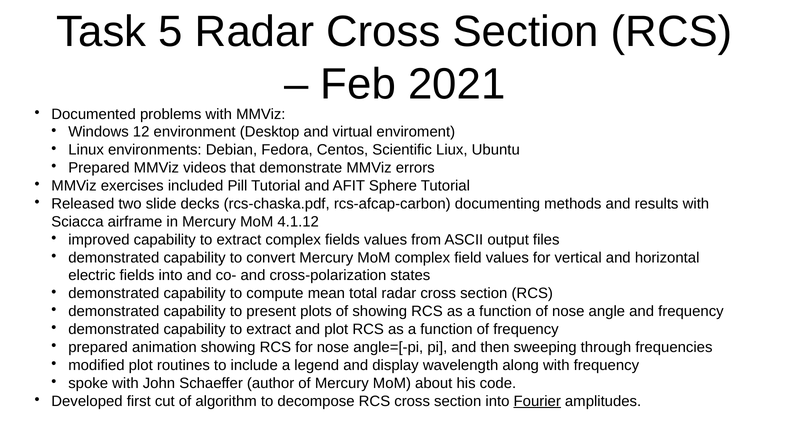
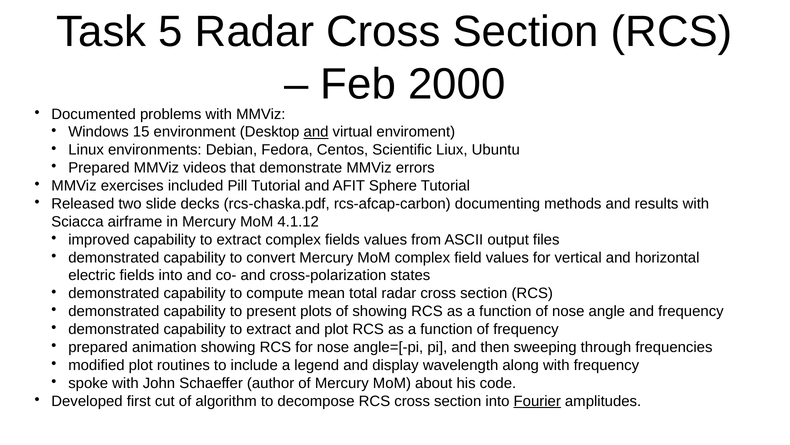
2021: 2021 -> 2000 (457, 84)
12: 12 -> 15 (141, 132)
and underline: none -> present (316, 132)
